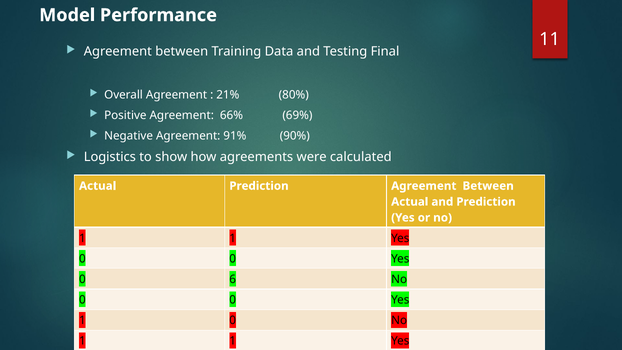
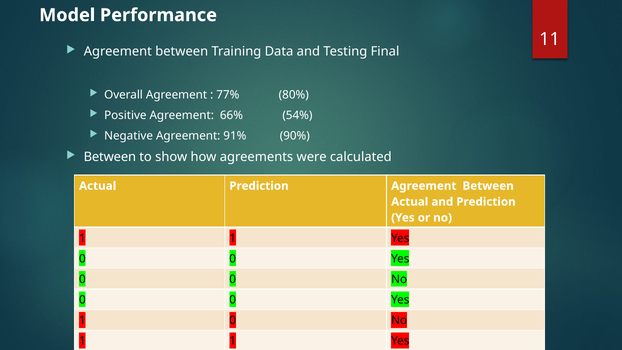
21%: 21% -> 77% (228, 95)
69%: 69% -> 54% (297, 115)
Logistics: Logistics -> Between (110, 157)
6: 6 -> 0 (233, 279)
